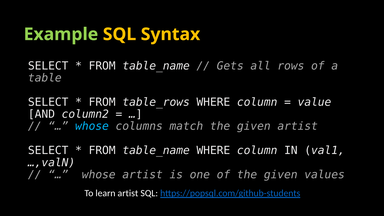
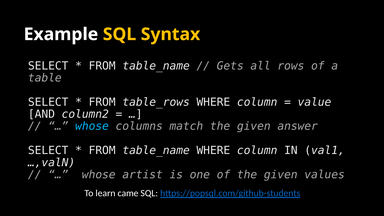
Example colour: light green -> white (61, 34)
given artist: artist -> answer (298, 126)
learn artist: artist -> came (128, 193)
